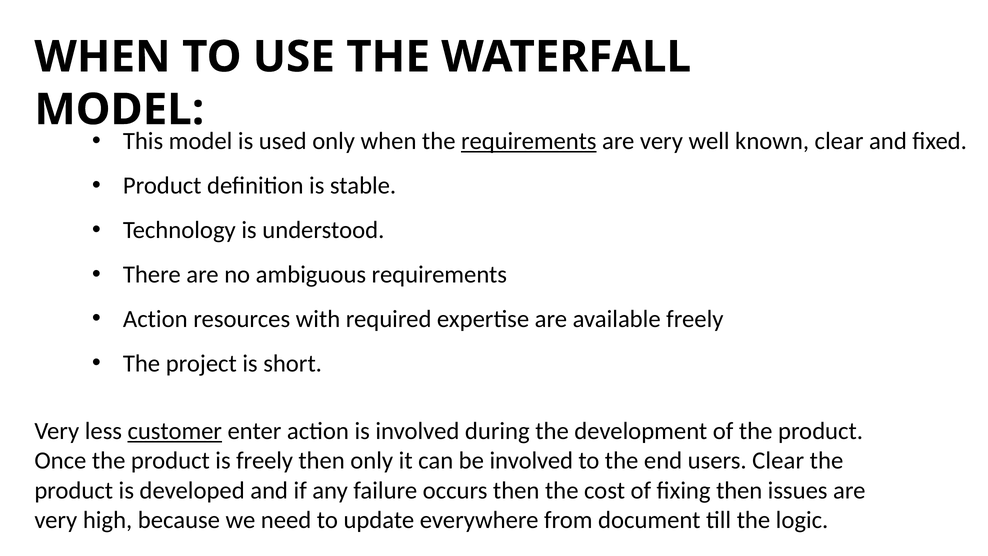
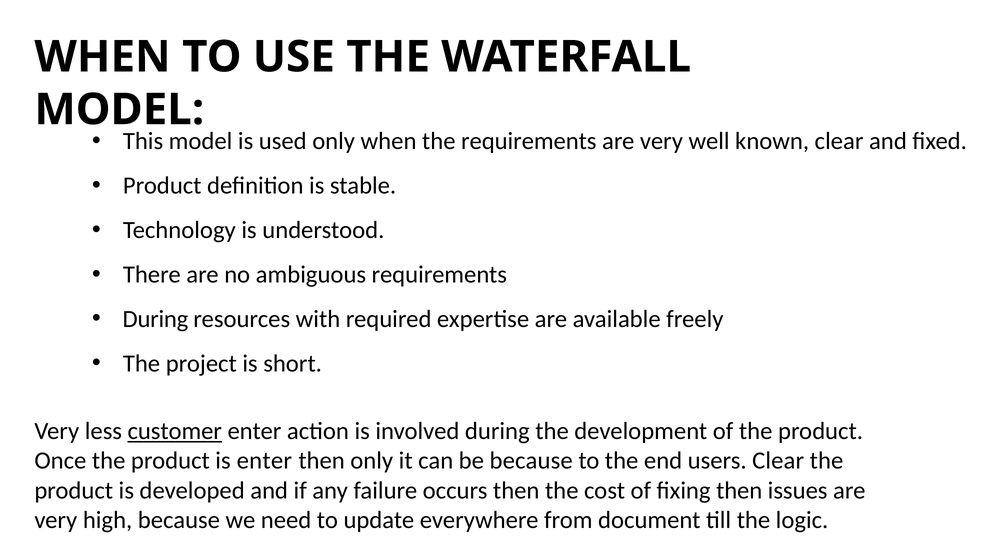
requirements underline: present -> none (529, 141)
Action: Action -> During (155, 319)
is freely: freely -> enter (264, 461)
be involved: involved -> because (531, 461)
